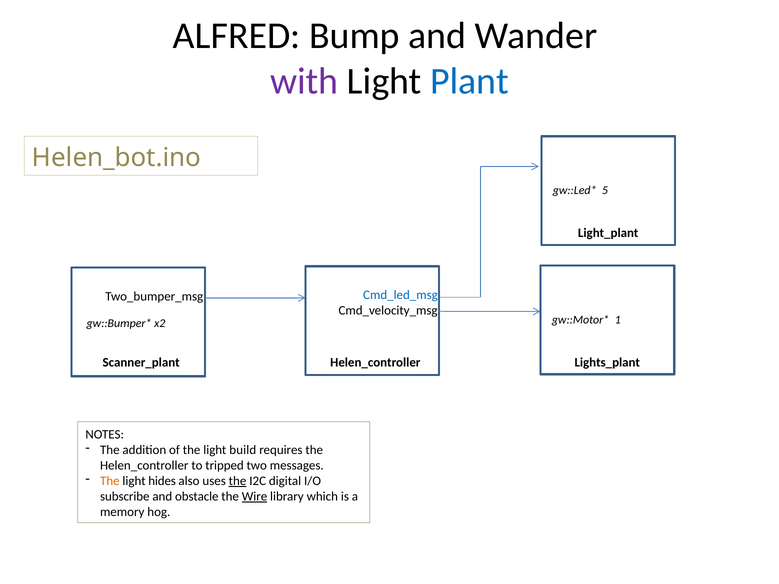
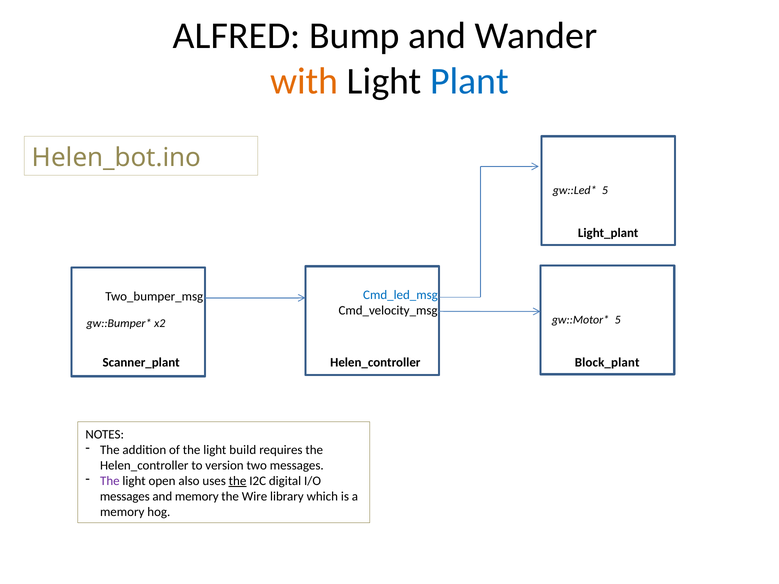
with colour: purple -> orange (304, 81)
1: 1 -> 5 (618, 320)
Lights_plant: Lights_plant -> Block_plant (607, 362)
tripped: tripped -> version (225, 466)
The colour: orange -> purple (110, 481)
hides: hides -> open (162, 481)
subscribe: subscribe -> messages (125, 497)
and obstacle: obstacle -> memory (197, 497)
Wire underline: present -> none (255, 497)
